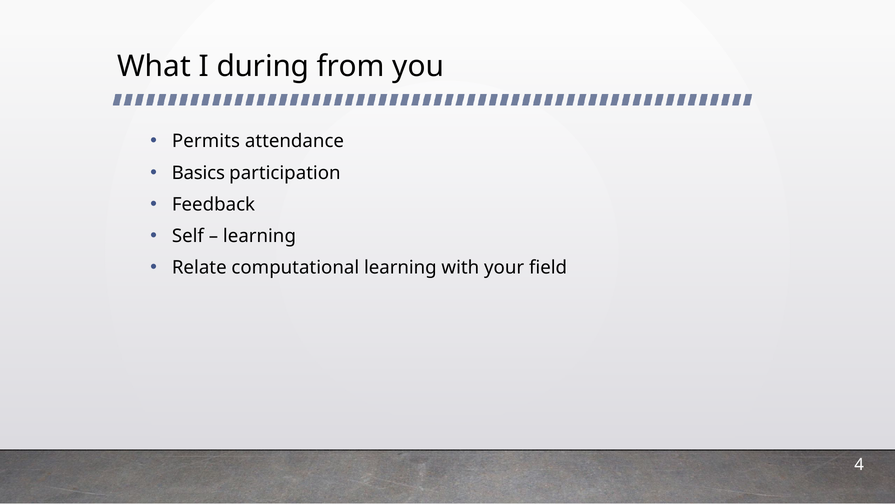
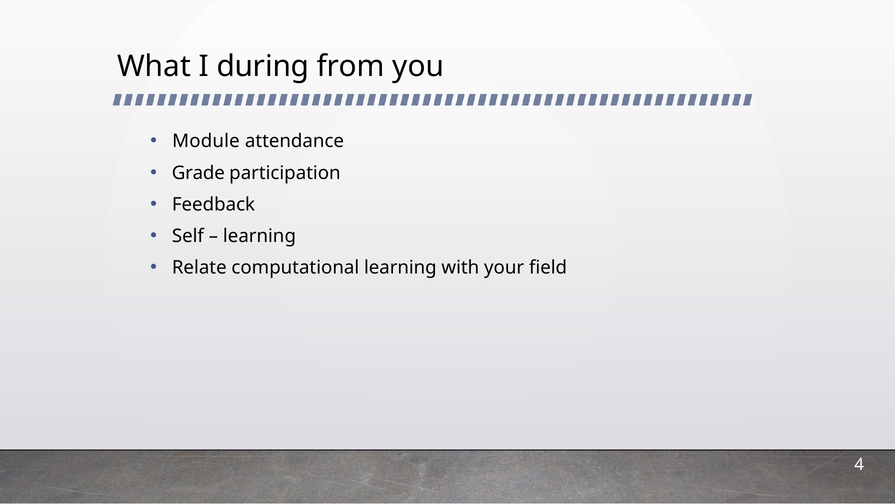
Permits: Permits -> Module (206, 141)
Basics: Basics -> Grade (198, 173)
